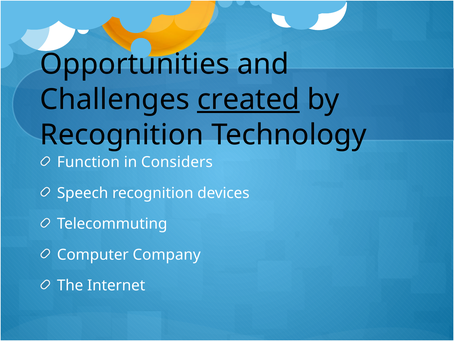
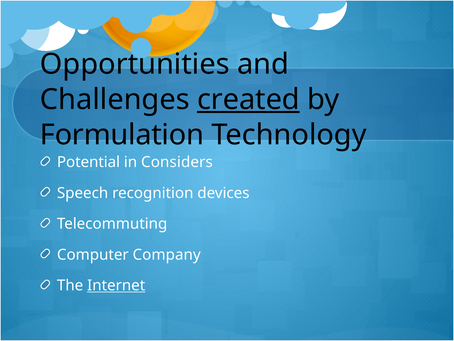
Recognition: Recognition -> Formulation (122, 135)
Function: Function -> Potential (88, 162)
Internet underline: none -> present (116, 285)
